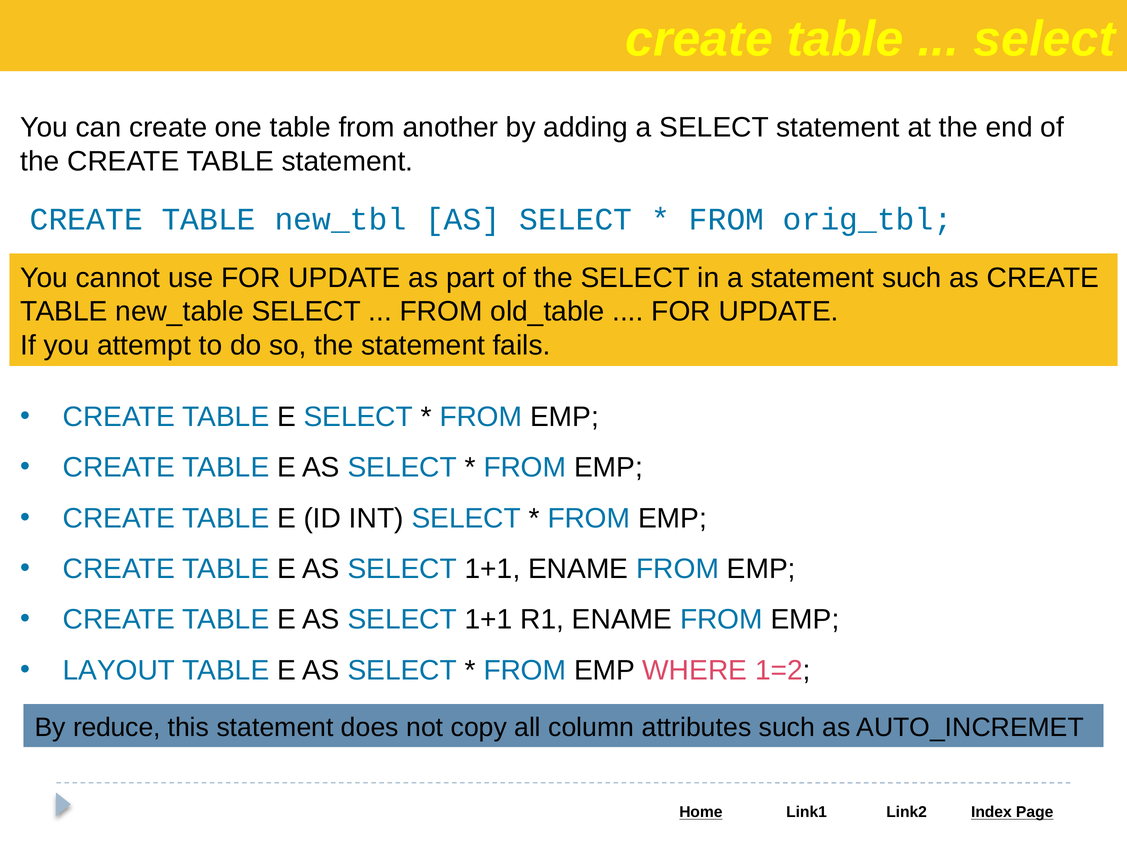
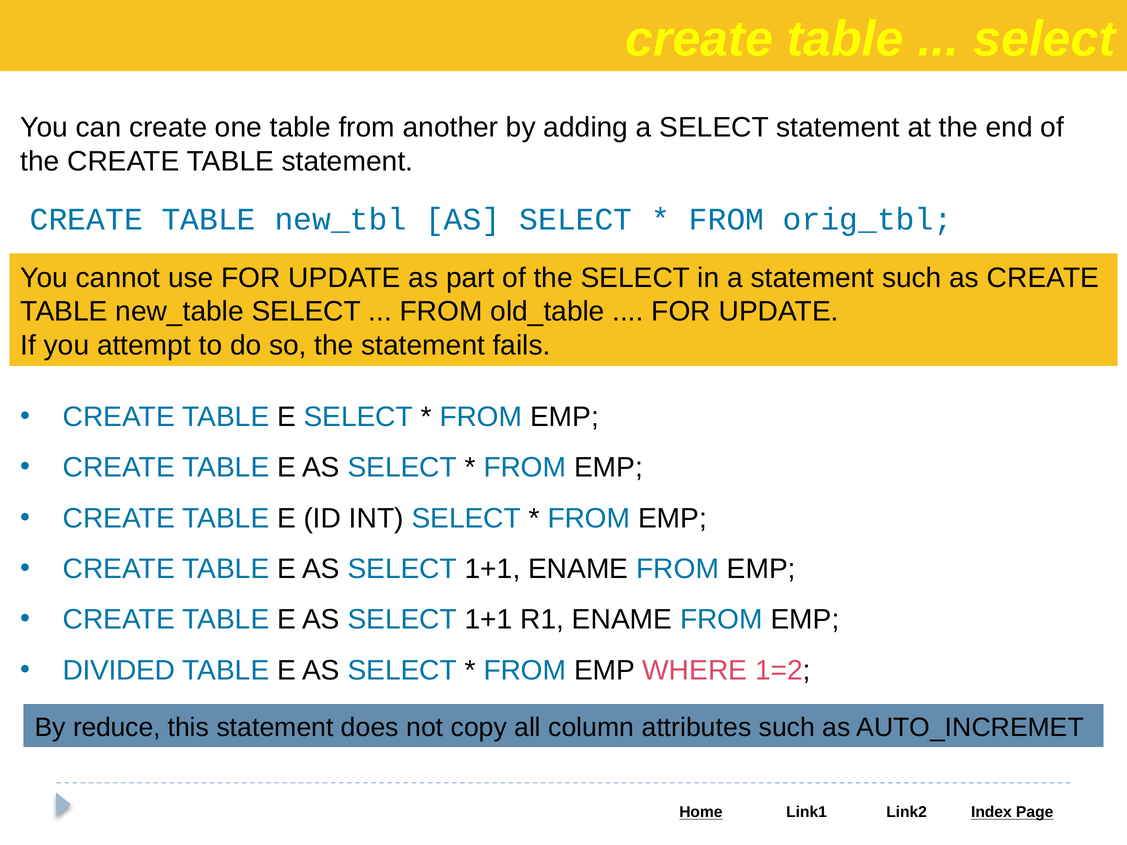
LAYOUT: LAYOUT -> DIVIDED (119, 671)
